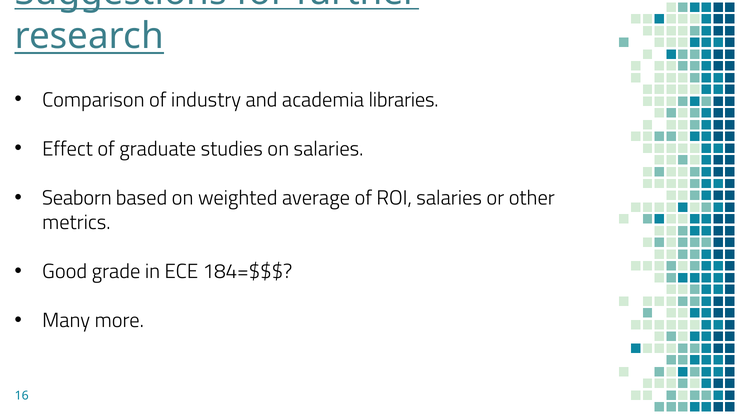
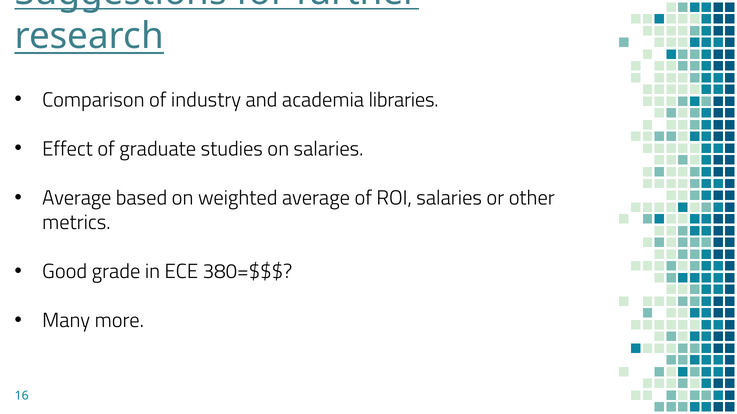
Seaborn: Seaborn -> Average (77, 198)
184=$$$: 184=$$$ -> 380=$$$ (248, 272)
